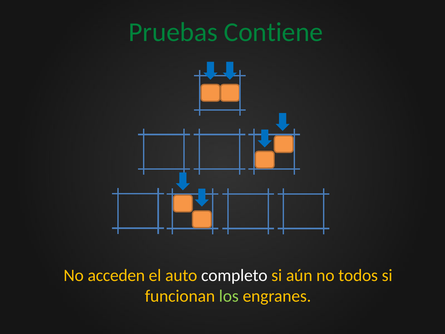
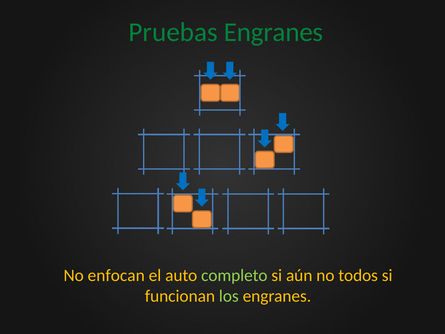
Pruebas Contiene: Contiene -> Engranes (274, 32)
acceden: acceden -> enfocan (116, 275)
completo colour: white -> light green (234, 275)
